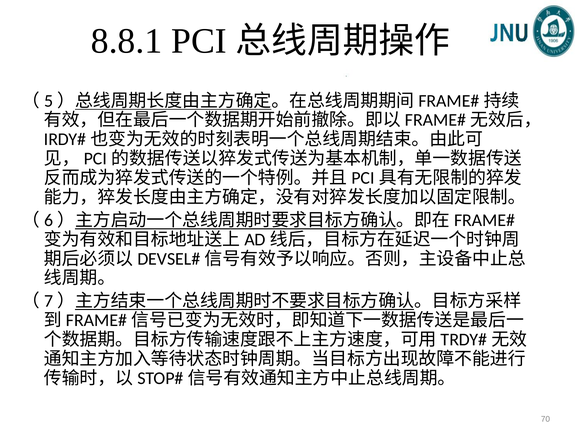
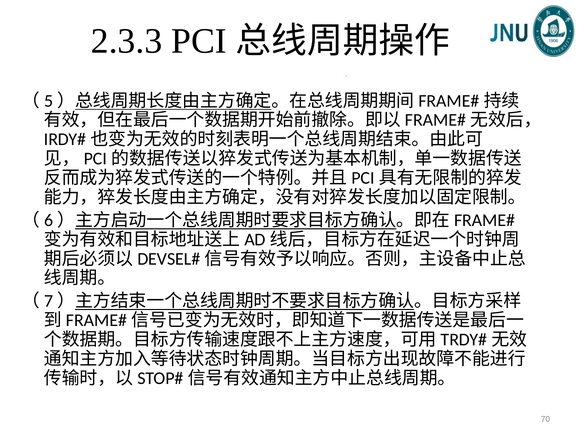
8.8.1: 8.8.1 -> 2.3.3 (127, 41)
